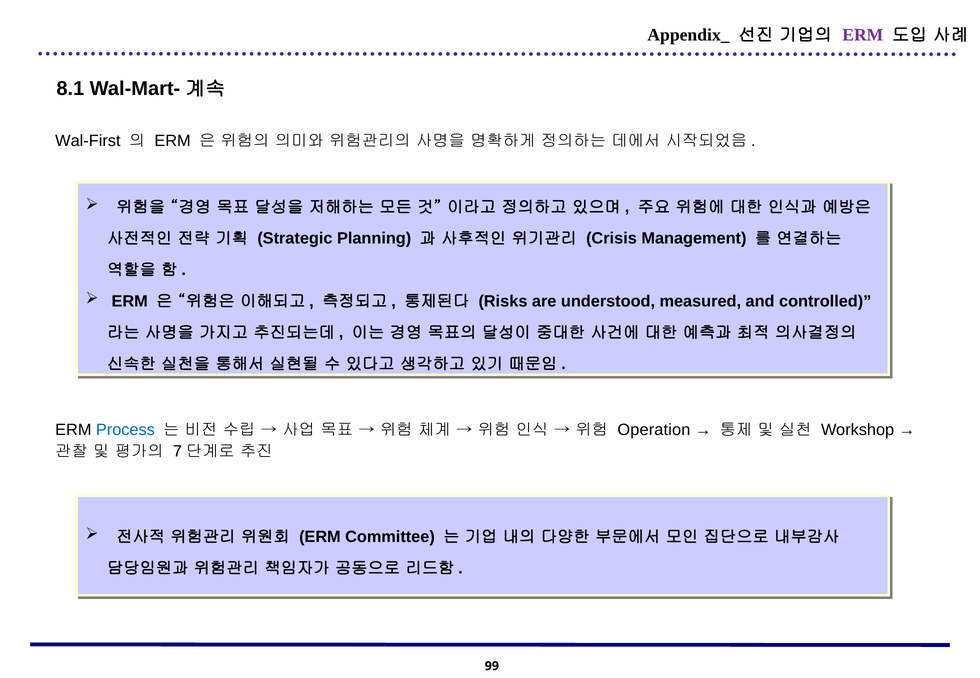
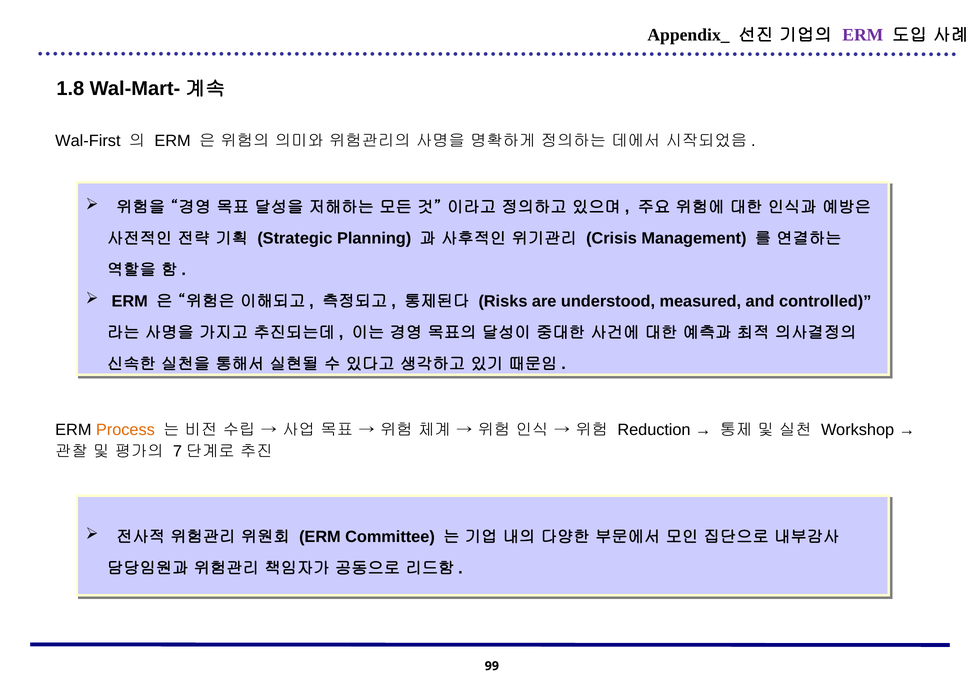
8.1: 8.1 -> 1.8 (70, 89)
Process colour: blue -> orange (125, 430)
Operation: Operation -> Reduction (654, 430)
